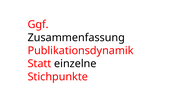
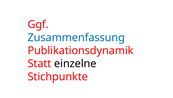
Zusammenfassung colour: black -> blue (76, 37)
